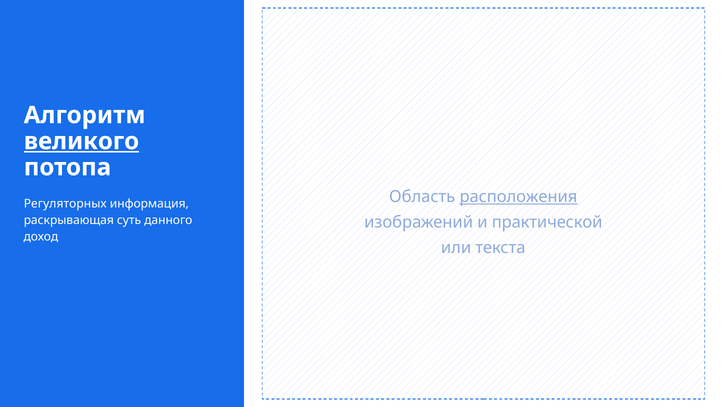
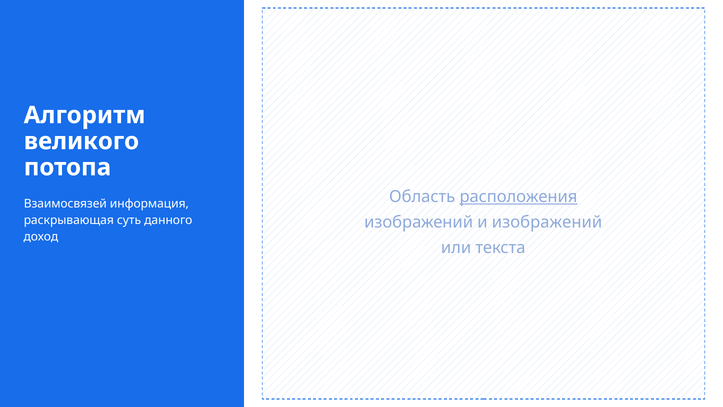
великого underline: present -> none (81, 141)
Регуляторных: Регуляторных -> Взаимосвязей (65, 204)
и практической: практической -> изображений (547, 222)
